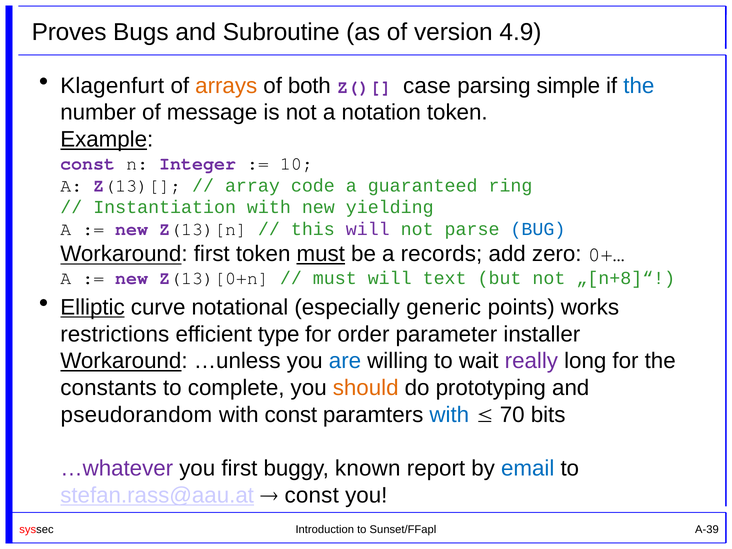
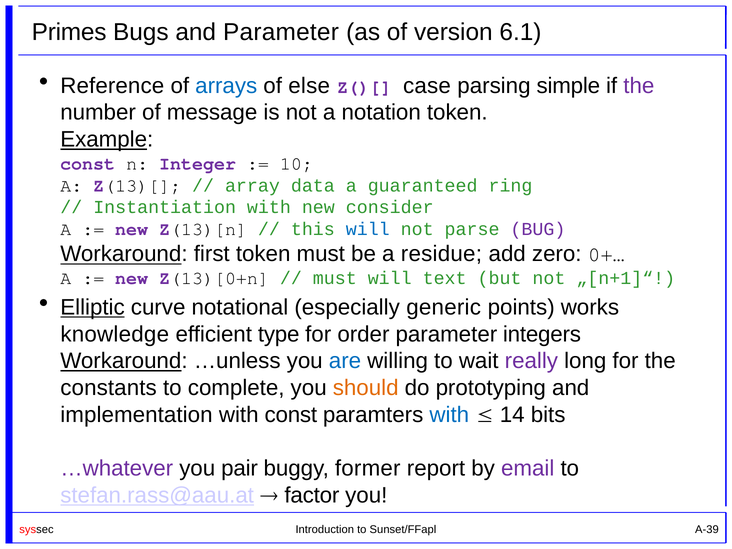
Proves: Proves -> Primes (69, 32)
and Subroutine: Subroutine -> Parameter (281, 32)
4.9: 4.9 -> 6.1 (520, 32)
Klagenfurt: Klagenfurt -> Reference (112, 86)
arrays colour: orange -> blue (226, 86)
both: both -> else (309, 86)
the colour: blue -> purple (639, 86)
code: code -> data (313, 185)
yielding: yielding -> consider (390, 207)
will colour: purple -> blue (368, 229)
BUG colour: blue -> purple (538, 229)
must underline: present -> none (321, 254)
records: records -> residue (441, 254)
„[n+8]“: „[n+8]“ -> „[n+1]“ (626, 278)
restrictions: restrictions -> knowledge (115, 334)
installer: installer -> integers (542, 334)
pseudorandom: pseudorandom -> implementation (136, 415)
70: 70 -> 14 (512, 415)
you first: first -> pair (240, 468)
known: known -> former (368, 468)
email colour: blue -> purple (528, 468)
const: const -> factor (312, 495)
